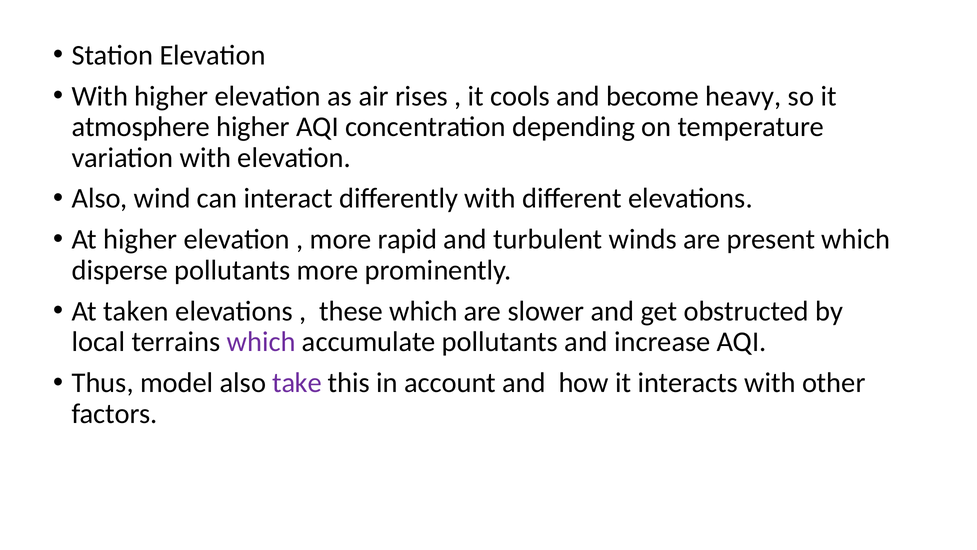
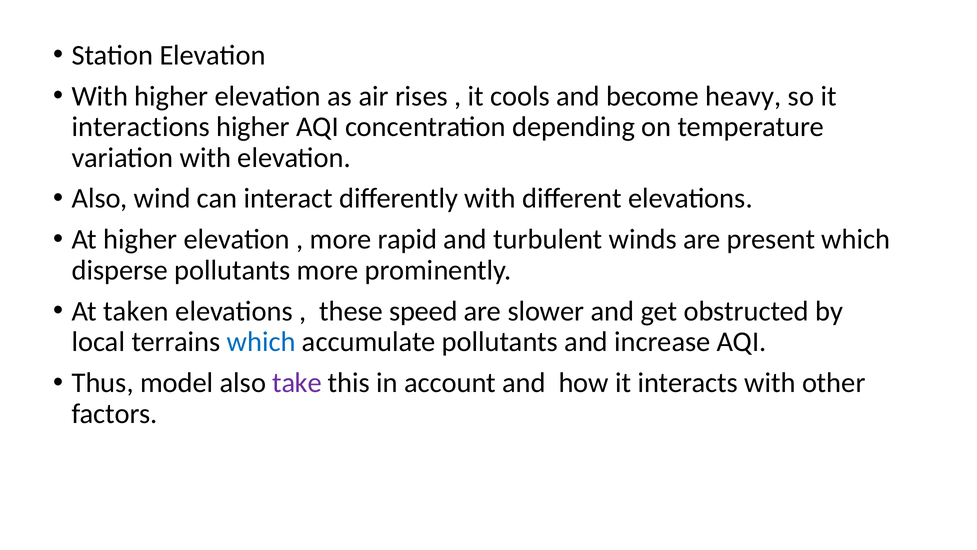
atmosphere: atmosphere -> interactions (141, 127)
these which: which -> speed (424, 311)
which colour: purple -> blue (261, 342)
